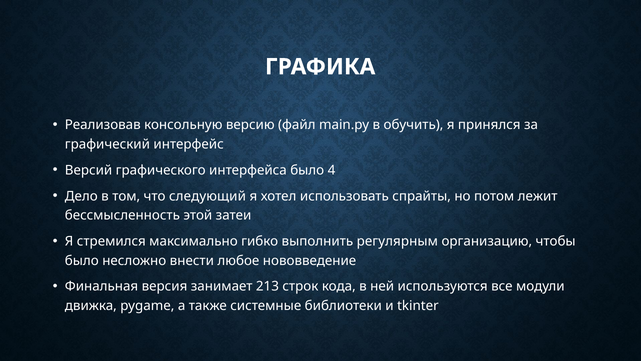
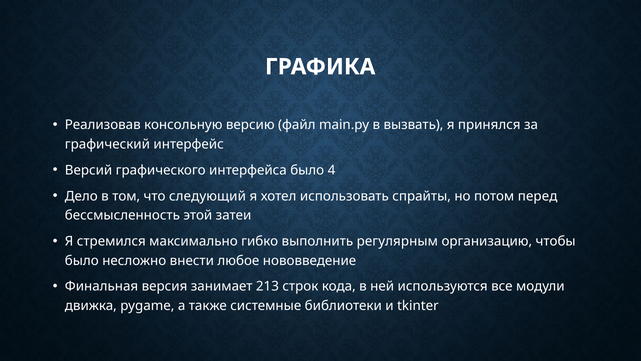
обучить: обучить -> вызвать (413, 125)
лежит: лежит -> перед (538, 196)
